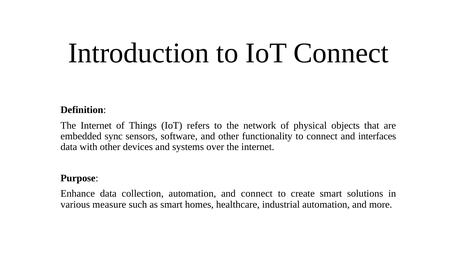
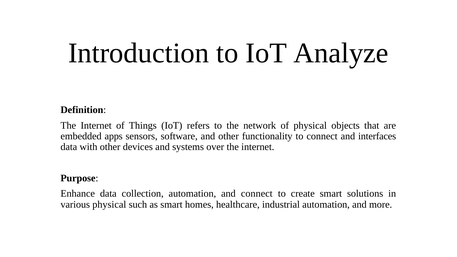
IoT Connect: Connect -> Analyze (341, 53)
sync: sync -> apps (114, 136)
various measure: measure -> physical (109, 204)
